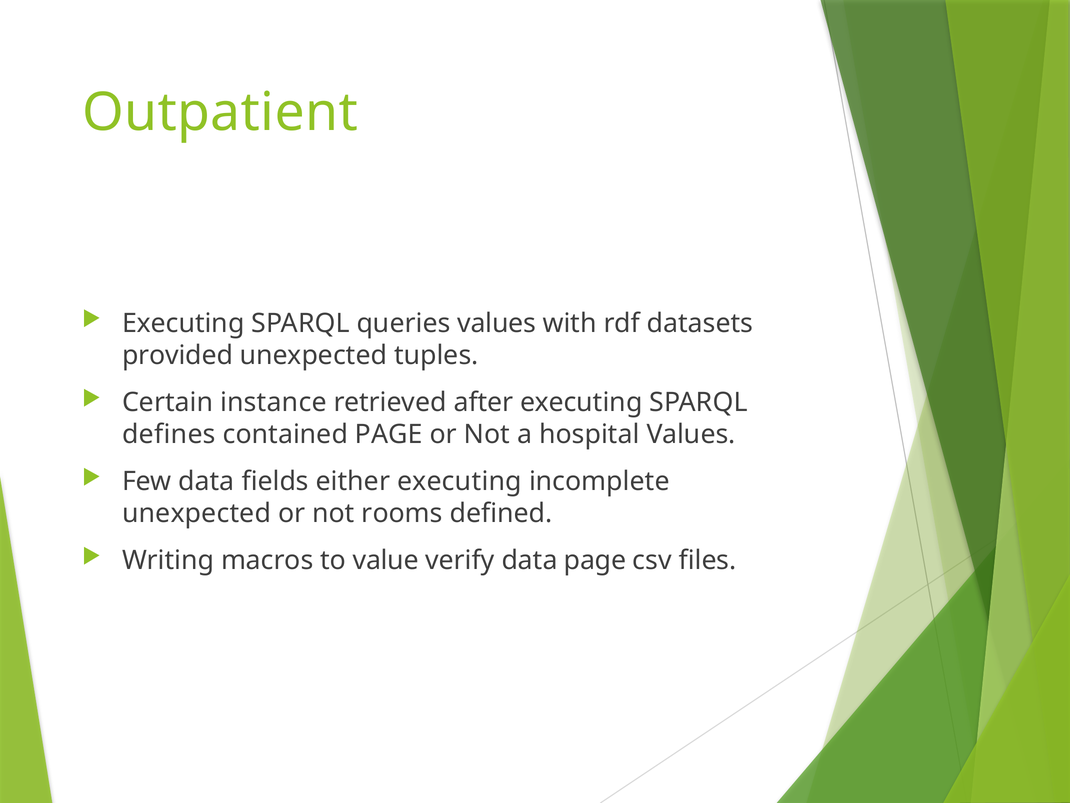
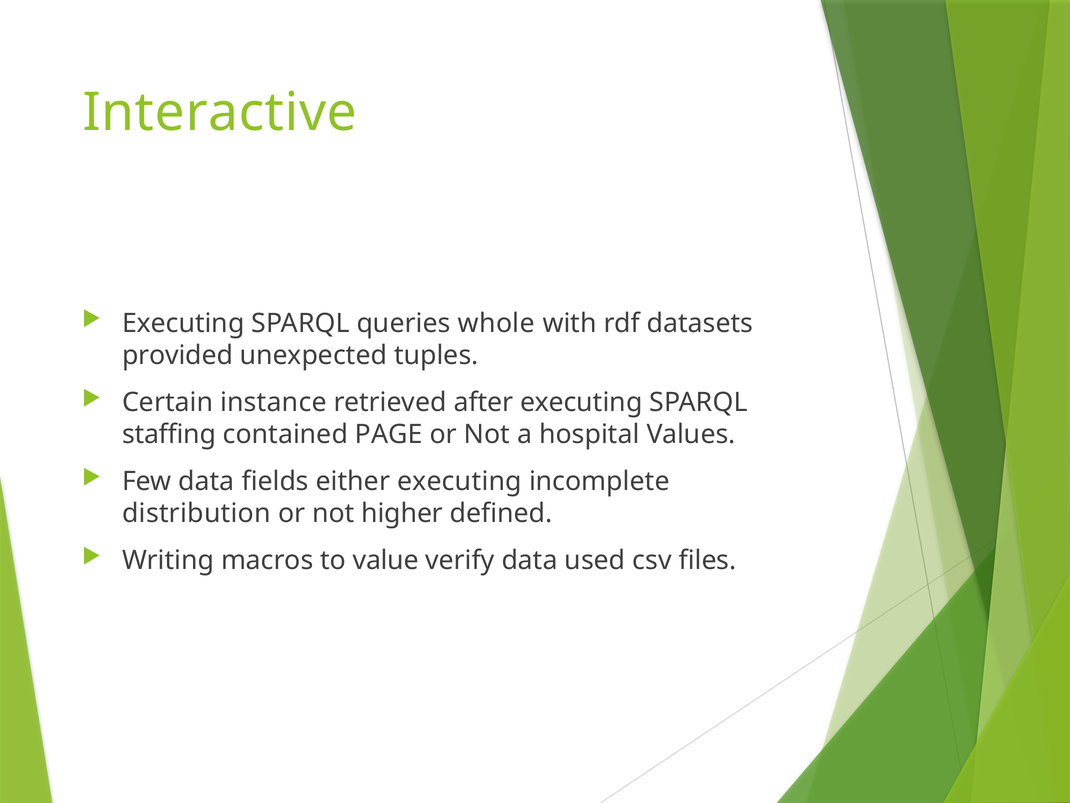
Outpatient: Outpatient -> Interactive (220, 113)
queries values: values -> whole (496, 323)
defines: defines -> staffing (169, 434)
unexpected: unexpected -> distribution (197, 513)
rooms: rooms -> higher (402, 513)
data page: page -> used (595, 560)
